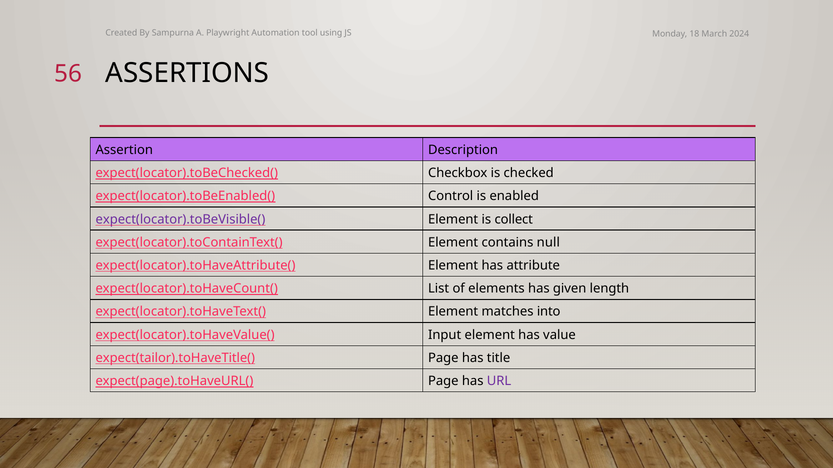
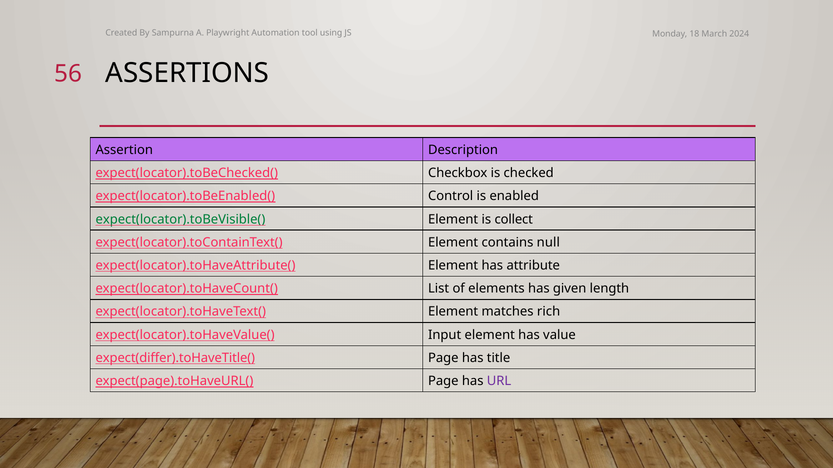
expect(locator).toBeVisible( colour: purple -> green (180, 219)
into: into -> rich (549, 312)
expect(tailor).toHaveTitle(: expect(tailor).toHaveTitle( -> expect(differ).toHaveTitle( (175, 358)
